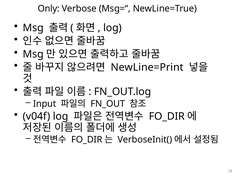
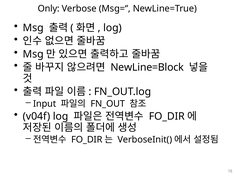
NewLine=Print: NewLine=Print -> NewLine=Block (147, 67)
